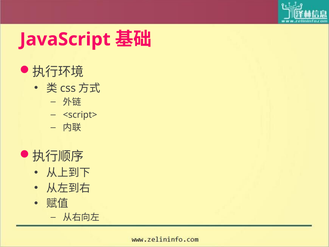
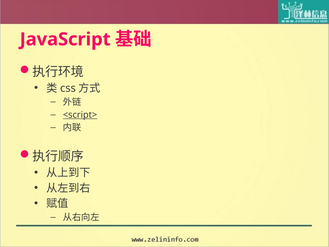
<script> underline: none -> present (80, 115)
